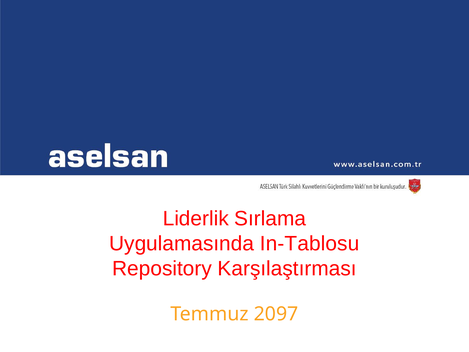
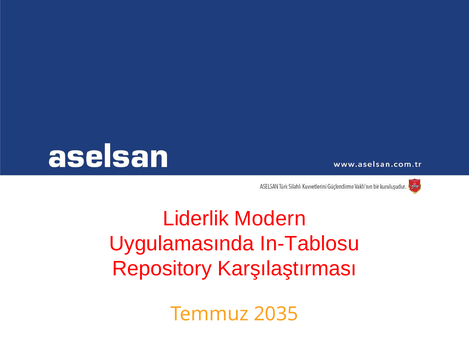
Sırlama: Sırlama -> Modern (270, 218)
2097: 2097 -> 2035 (276, 314)
